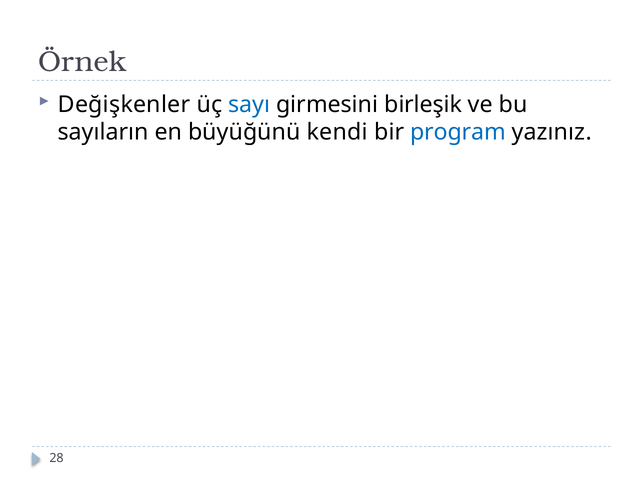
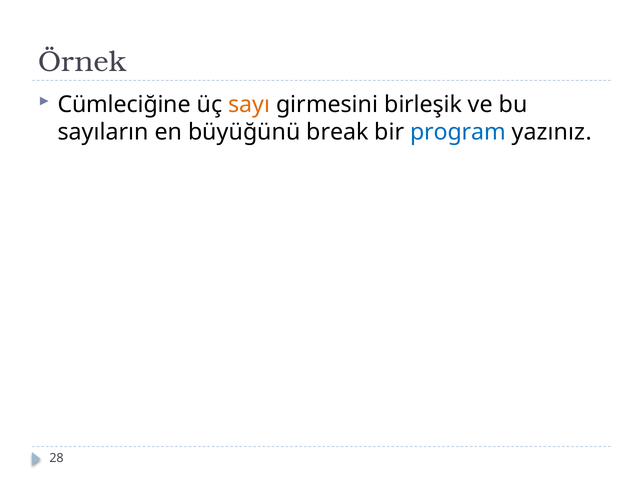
Değişkenler: Değişkenler -> Cümleciğine (124, 104)
sayı colour: blue -> orange (249, 104)
kendi: kendi -> break (337, 132)
